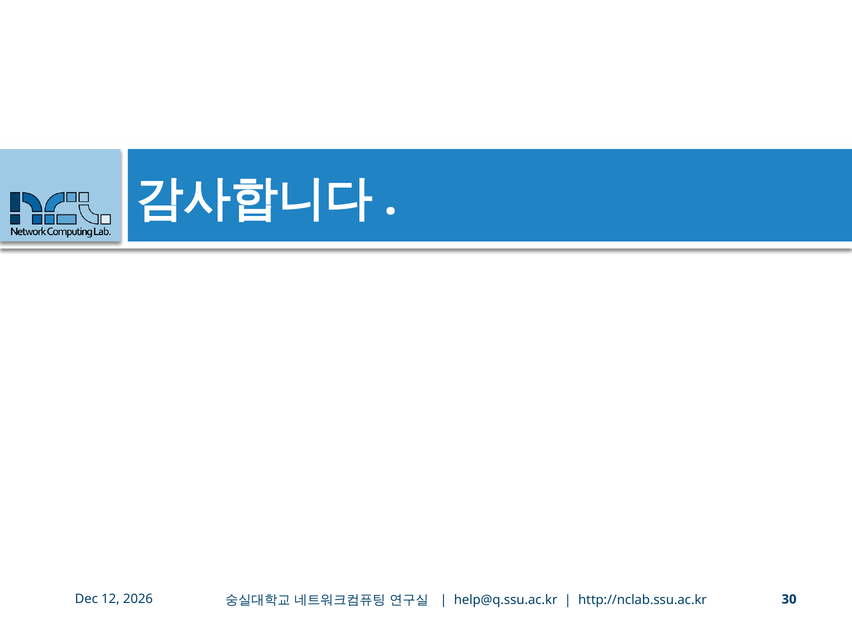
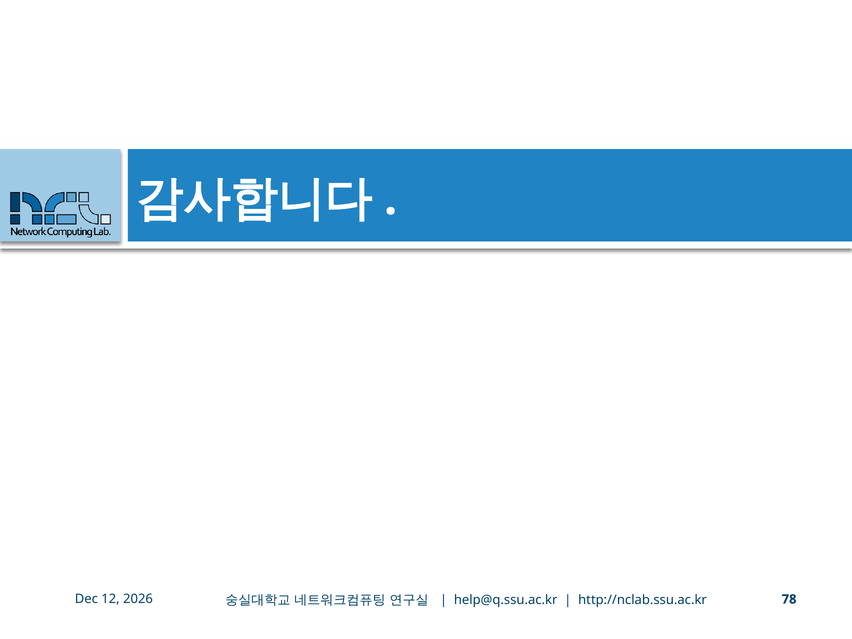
30: 30 -> 78 (789, 599)
